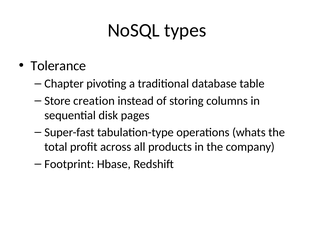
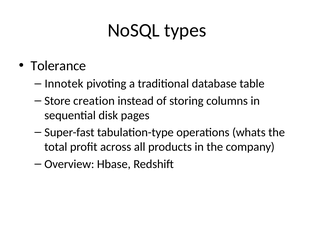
Chapter: Chapter -> Innotek (64, 84)
Footprint: Footprint -> Overview (69, 164)
